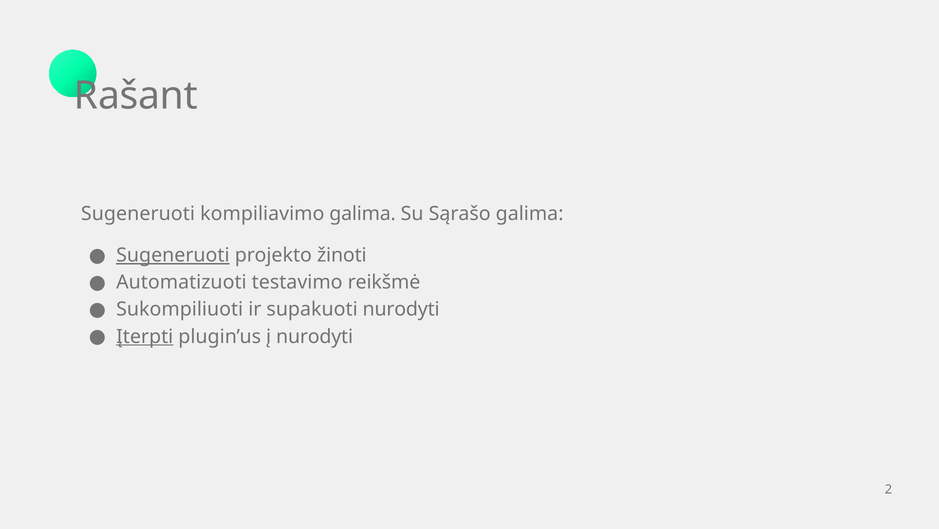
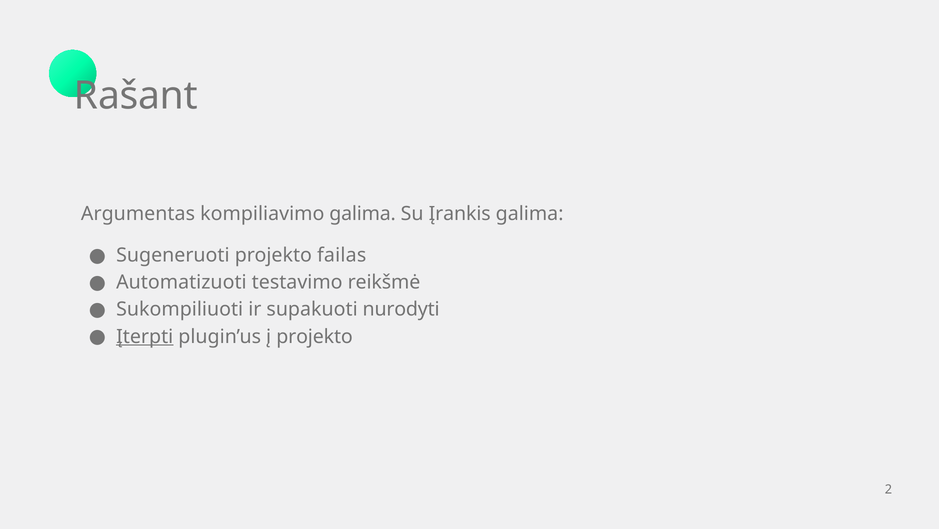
Sugeneruoti: Sugeneruoti -> Argumentas (138, 213)
Sąrašo: Sąrašo -> Įrankis (460, 213)
Sugeneruoti underline: present -> none (173, 255)
žinoti: žinoti -> failas (342, 255)
į nurodyti: nurodyti -> projekto (315, 336)
